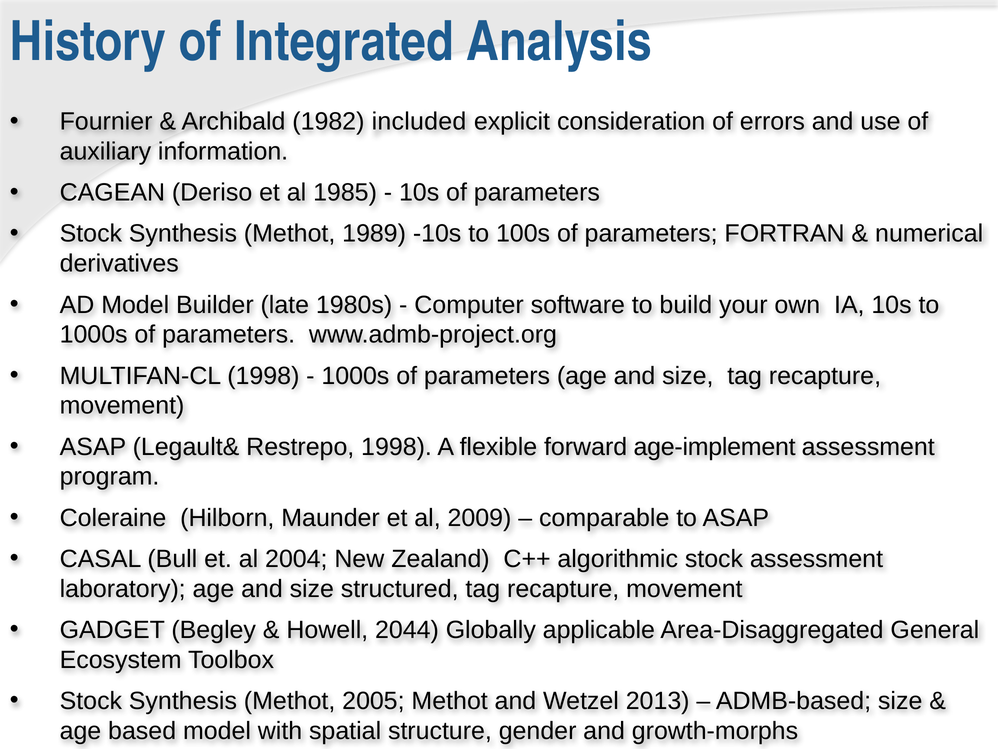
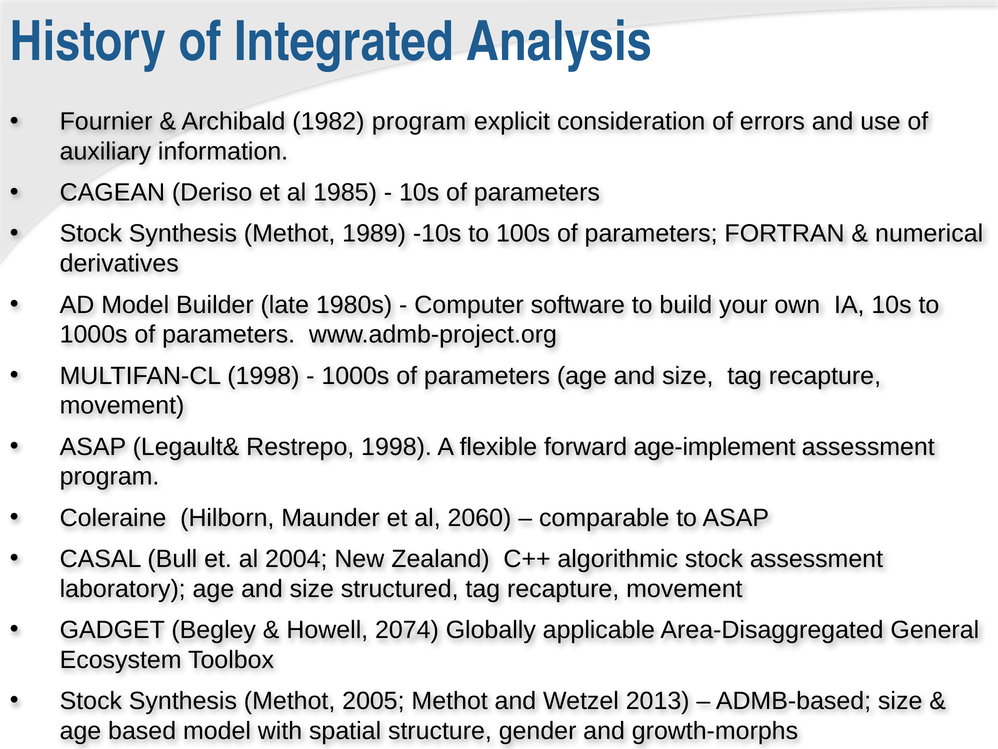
1982 included: included -> program (419, 122)
2009: 2009 -> 2060 (480, 517)
2044: 2044 -> 2074 (407, 629)
